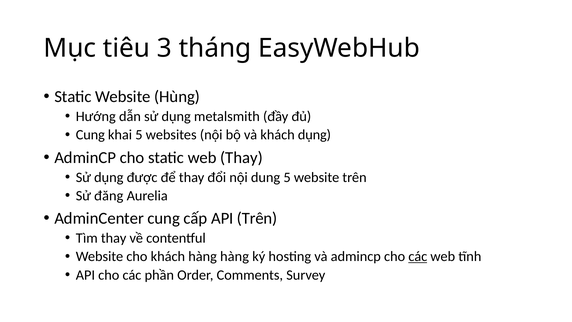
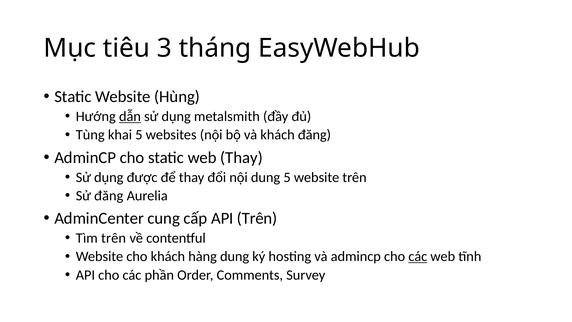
dẫn underline: none -> present (130, 116)
Cung: Cung -> Tùng (90, 135)
khách dụng: dụng -> đăng (314, 135)
Tìm thay: thay -> trên (114, 238)
hàng hàng: hàng -> dung (235, 256)
